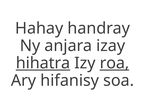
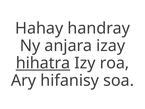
roa underline: present -> none (114, 63)
